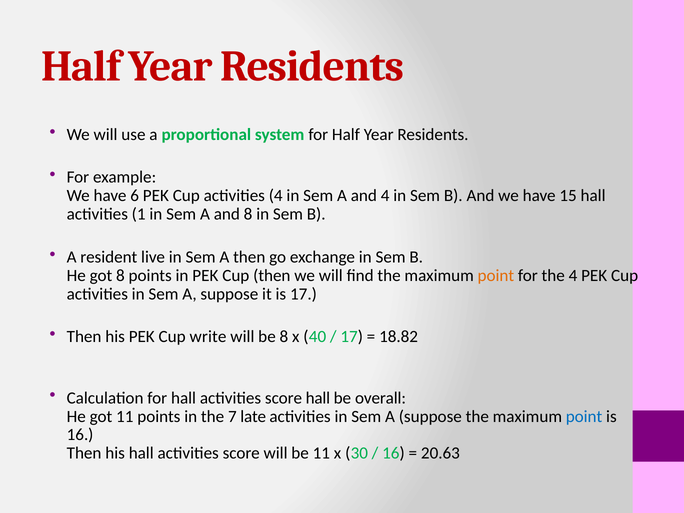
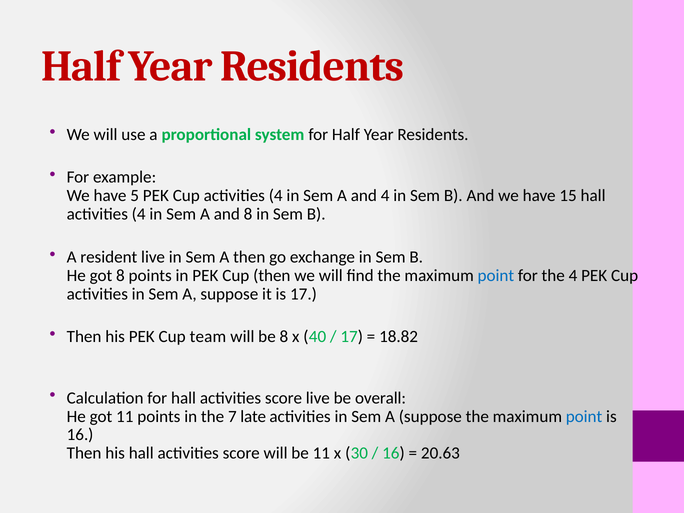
6: 6 -> 5 (135, 196)
1: 1 -> 4 (139, 214)
point colour: orange -> blue (496, 275)
write: write -> team (208, 337)
score hall: hall -> live (318, 398)
